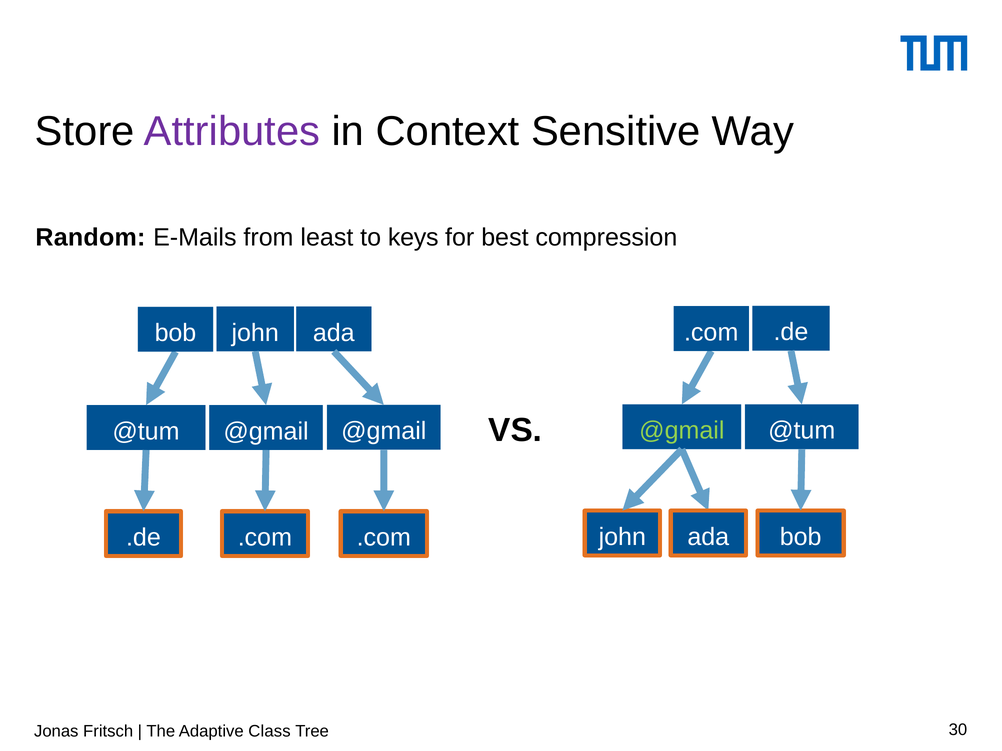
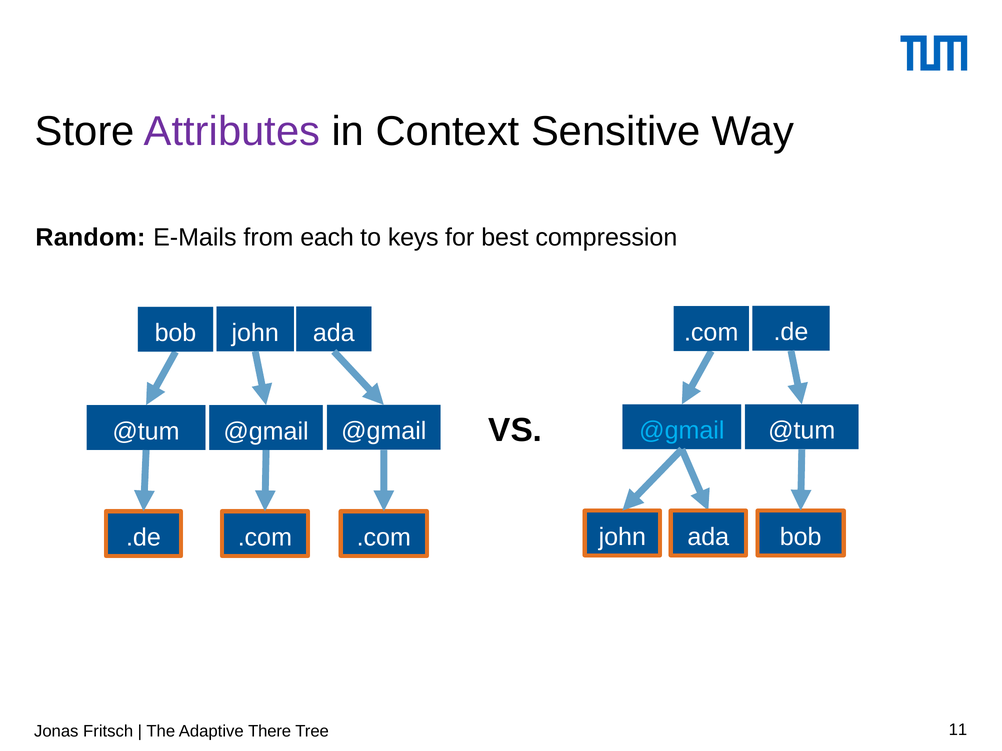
least: least -> each (327, 238)
@gmail colour: light green -> light blue (682, 431)
Class: Class -> There (270, 732)
30: 30 -> 11 (958, 730)
